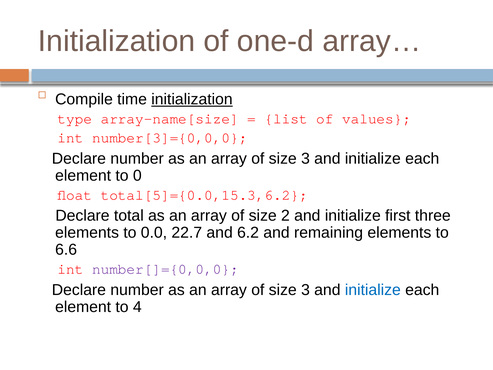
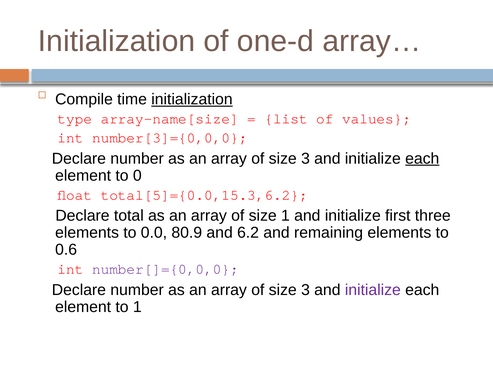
each underline: none -> present (422, 158)
size 2: 2 -> 1 (285, 216)
22.7: 22.7 -> 80.9 (187, 233)
6.6: 6.6 -> 0.6 (66, 250)
initialize colour: blue -> purple (373, 290)
to 4: 4 -> 1 (137, 307)
